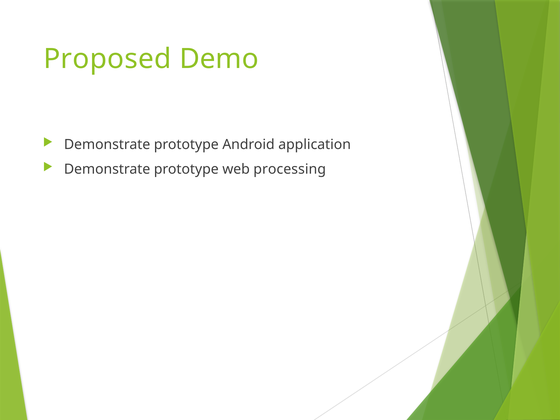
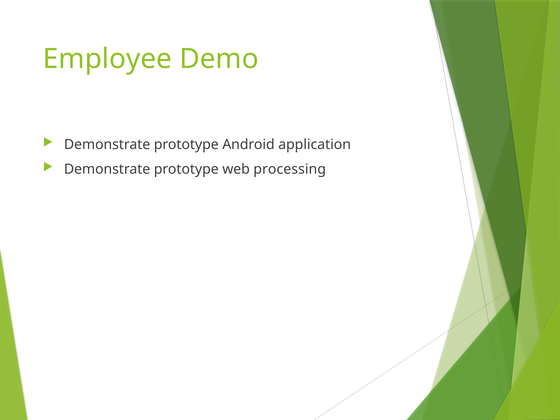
Proposed: Proposed -> Employee (108, 59)
